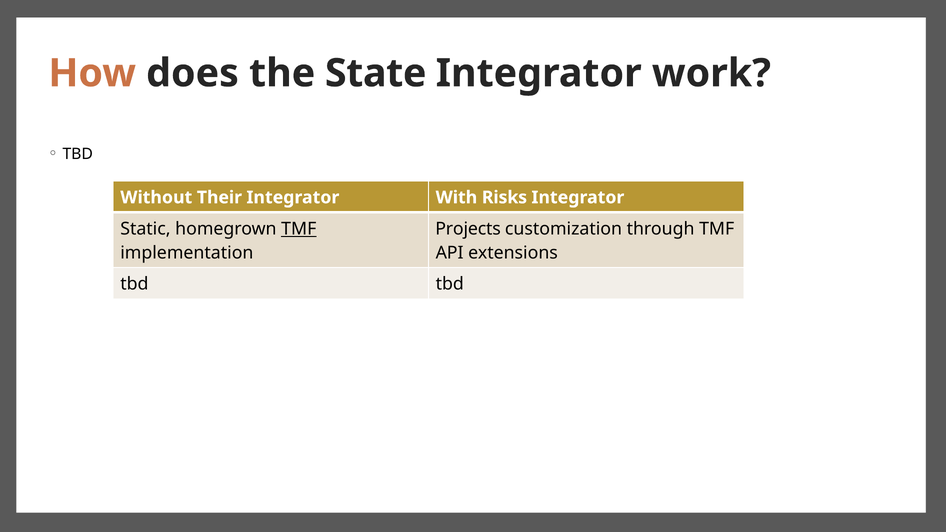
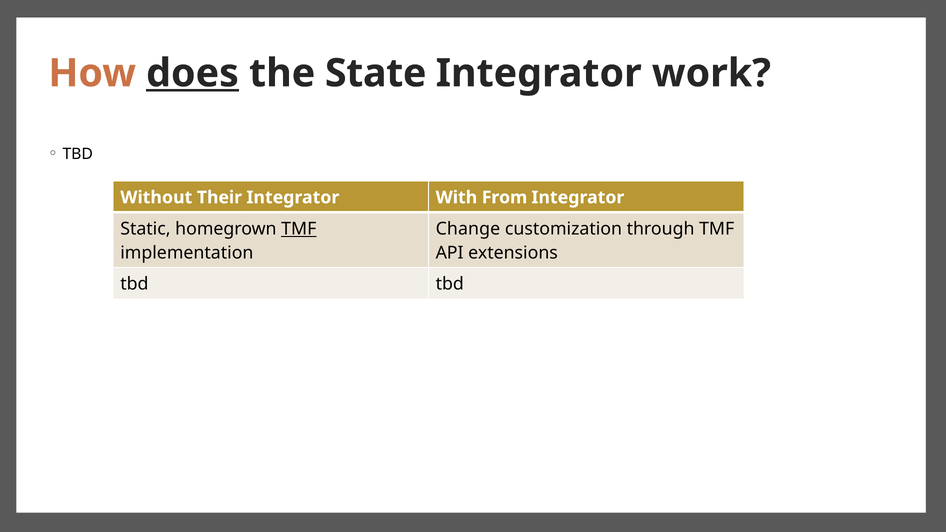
does underline: none -> present (192, 73)
Risks: Risks -> From (505, 197)
Projects: Projects -> Change (468, 229)
